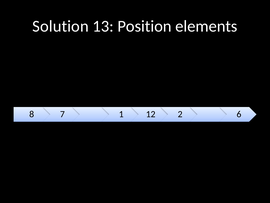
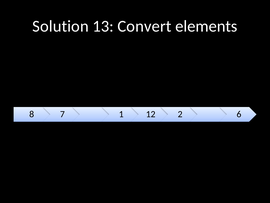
Position: Position -> Convert (144, 26)
